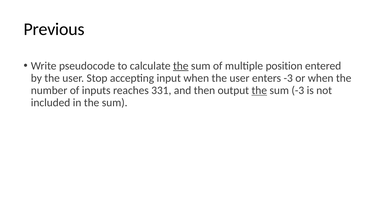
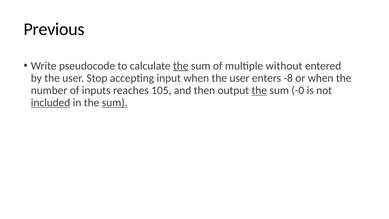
position: position -> without (284, 66)
enters -3: -3 -> -8 (288, 78)
331: 331 -> 105 (161, 90)
sum -3: -3 -> -0 (298, 90)
included underline: none -> present (51, 103)
sum underline: none -> present (115, 103)
